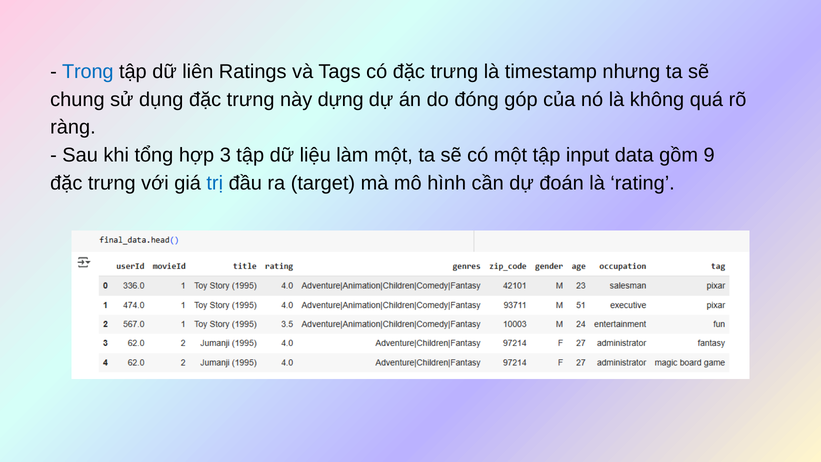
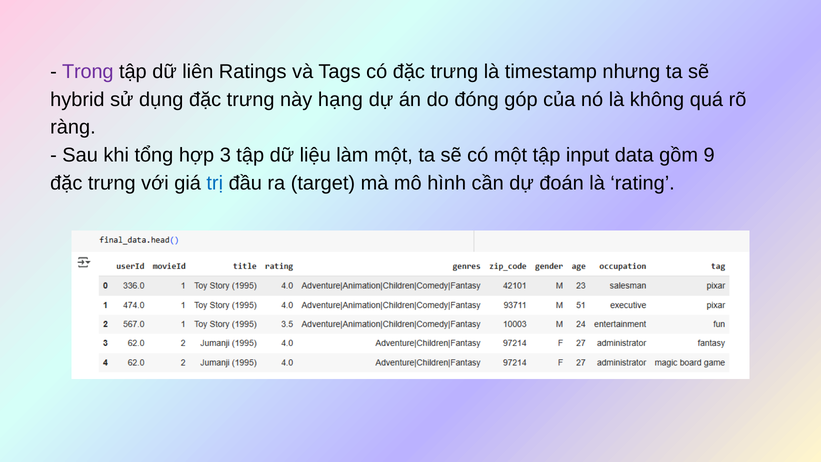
Trong colour: blue -> purple (88, 71)
chung: chung -> hybrid (77, 99)
dựng: dựng -> hạng (340, 99)
